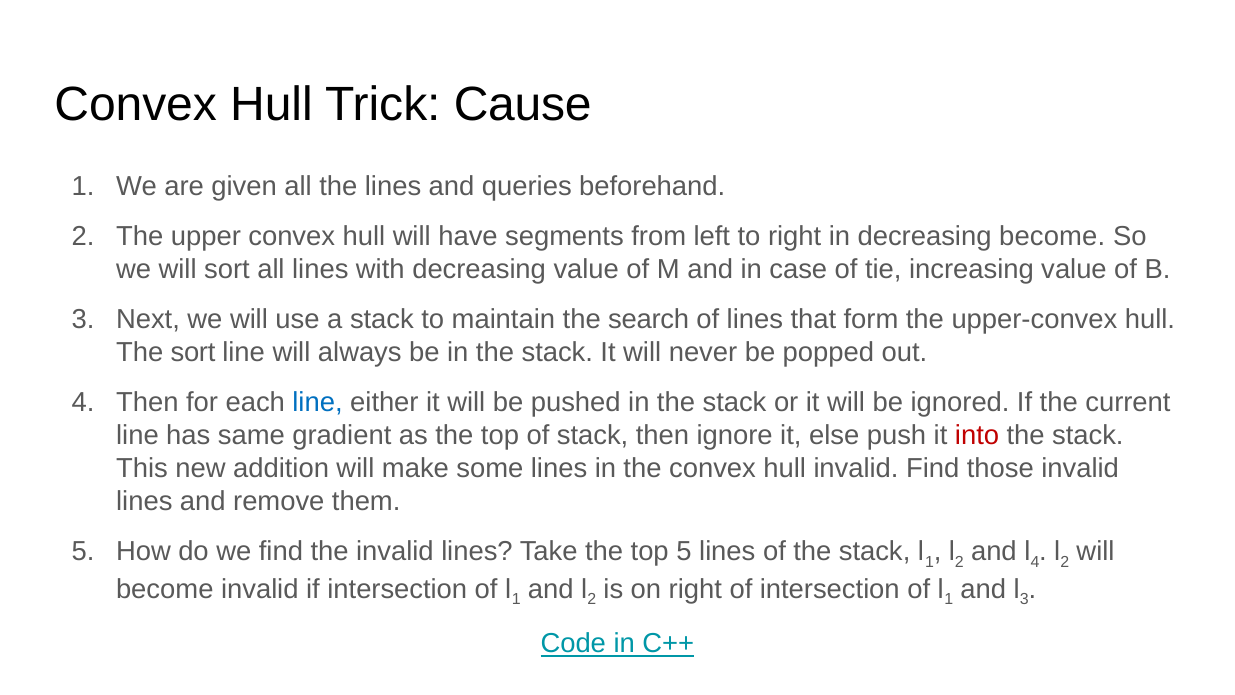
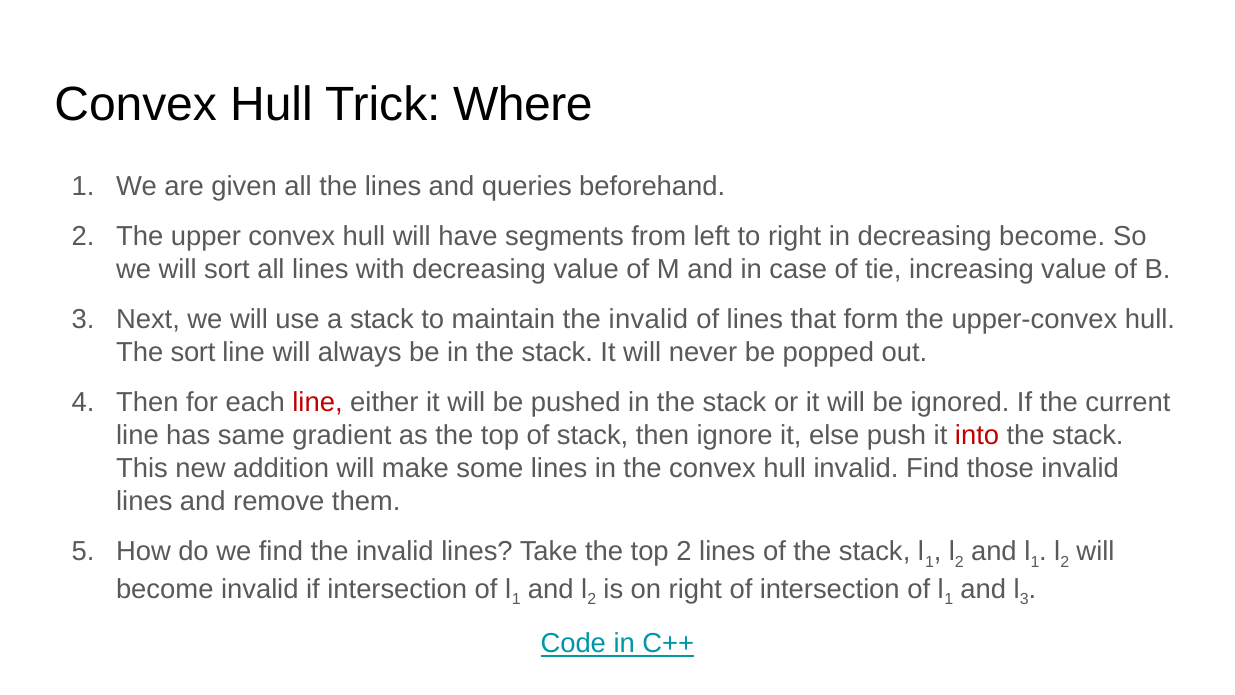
Cause: Cause -> Where (523, 105)
maintain the search: search -> invalid (648, 319)
line colour: blue -> red (318, 402)
top 5: 5 -> 2 (684, 551)
4: 4 -> 1 (1035, 562)
